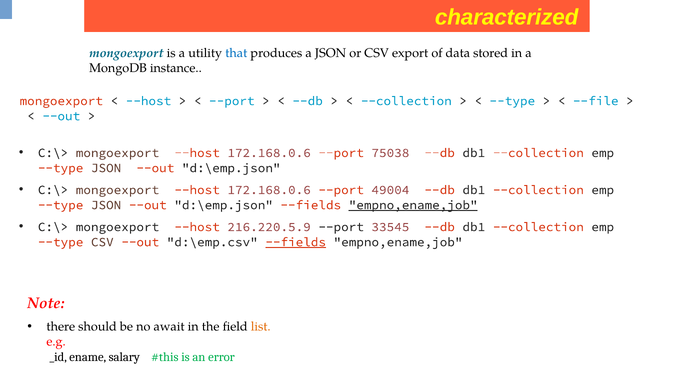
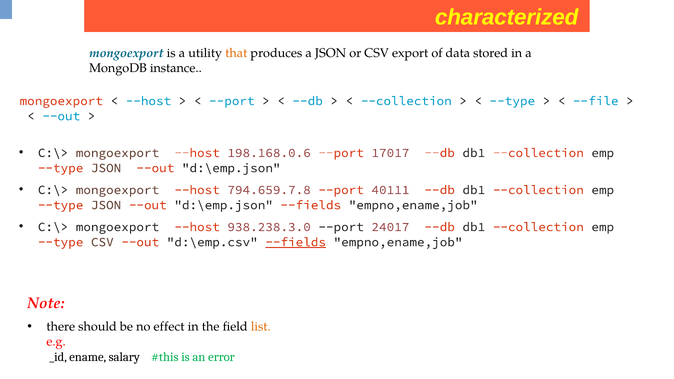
that colour: blue -> orange (236, 53)
172.168.0.6: 172.168.0.6 -> 198.168.0.6 (269, 153)
75038: 75038 -> 17017 (390, 153)
172.168.0.6: 172.168.0.6 -> 794.659.7.8 (269, 190)
49004: 49004 -> 40111 (390, 190)
empno,ename,job underline: present -> none (413, 205)
216.220.5.9: 216.220.5.9 -> 938.238.3.0 (269, 227)
33545: 33545 -> 24017 (390, 227)
await: await -> effect (169, 327)
